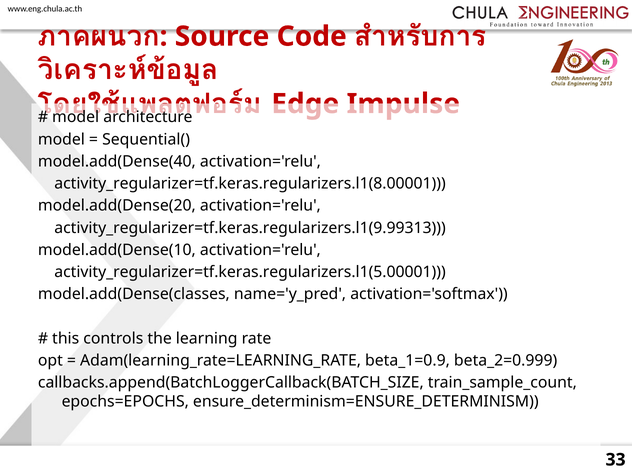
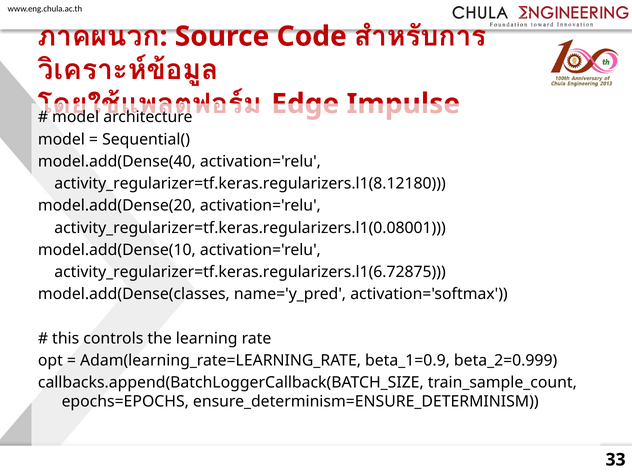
activity_regularizer=tf.keras.regularizers.l1(8.00001: activity_regularizer=tf.keras.regularizers.l1(8.00001 -> activity_regularizer=tf.keras.regularizers.l1(8.12180 (250, 184)
activity_regularizer=tf.keras.regularizers.l1(9.99313: activity_regularizer=tf.keras.regularizers.l1(9.99313 -> activity_regularizer=tf.keras.regularizers.l1(0.08001 (250, 228)
activity_regularizer=tf.keras.regularizers.l1(5.00001: activity_regularizer=tf.keras.regularizers.l1(5.00001 -> activity_regularizer=tf.keras.regularizers.l1(6.72875 (250, 272)
